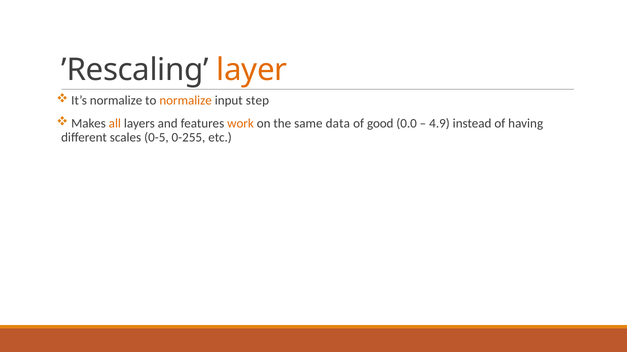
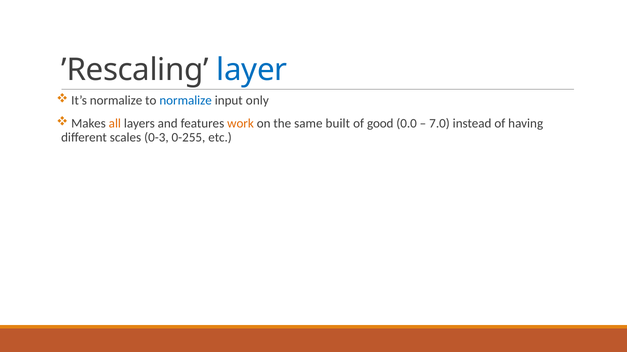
layer colour: orange -> blue (252, 70)
normalize colour: orange -> blue (186, 100)
step: step -> only (257, 100)
data: data -> built (338, 124)
4.9: 4.9 -> 7.0 (440, 124)
0-5: 0-5 -> 0-3 (156, 138)
